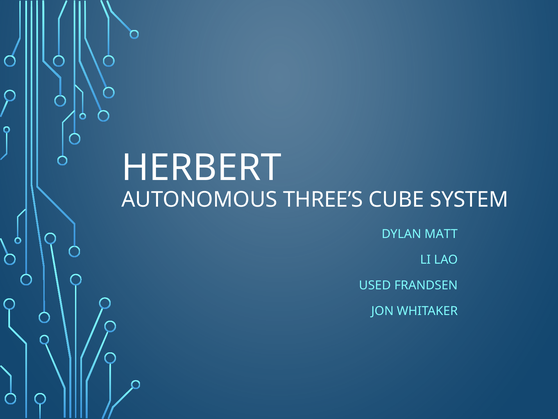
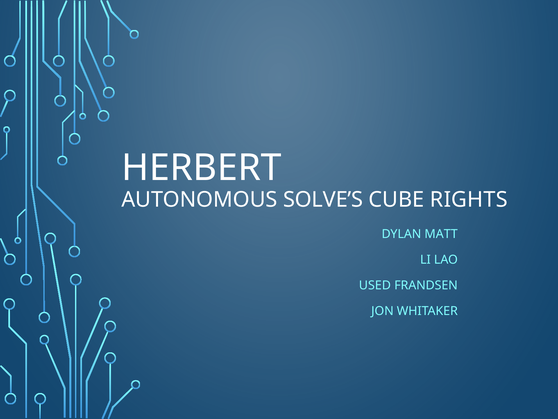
THREE’S: THREE’S -> SOLVE’S (323, 200)
SYSTEM: SYSTEM -> RIGHTS (469, 200)
